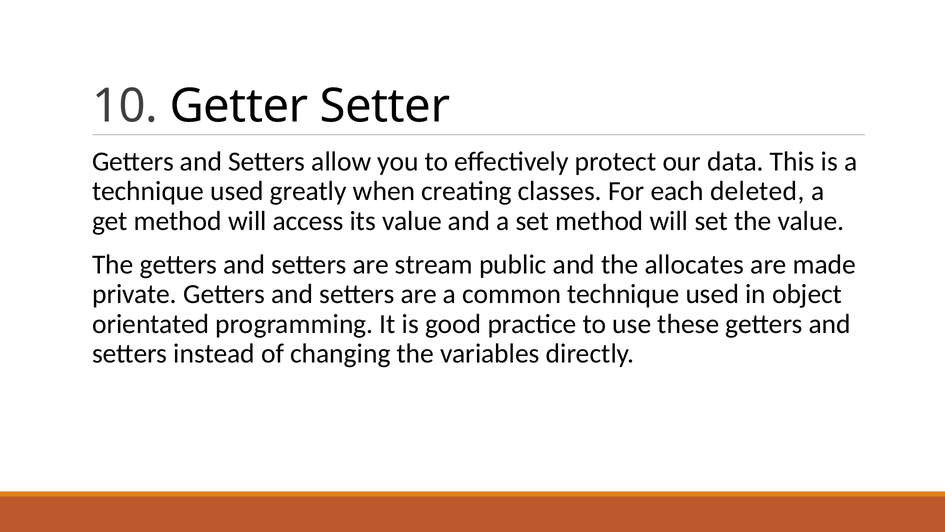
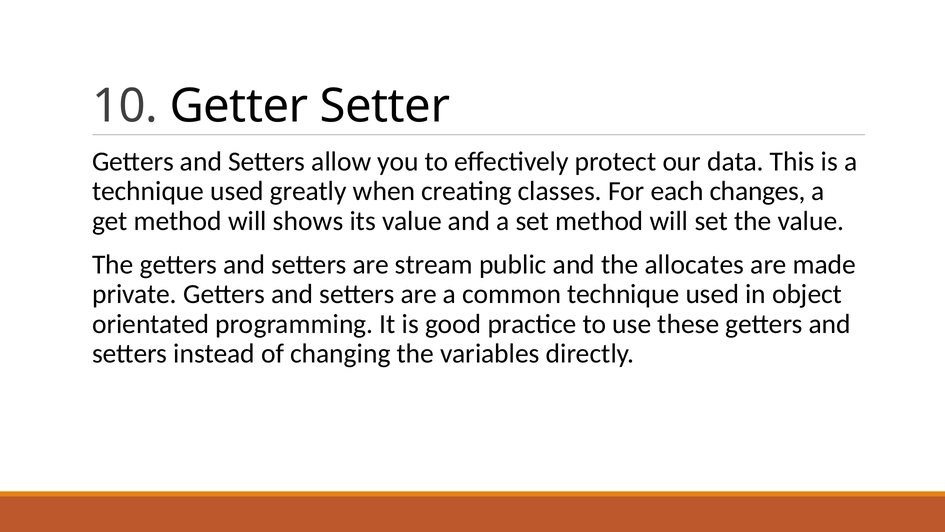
deleted: deleted -> changes (758, 191)
access: access -> shows (308, 221)
